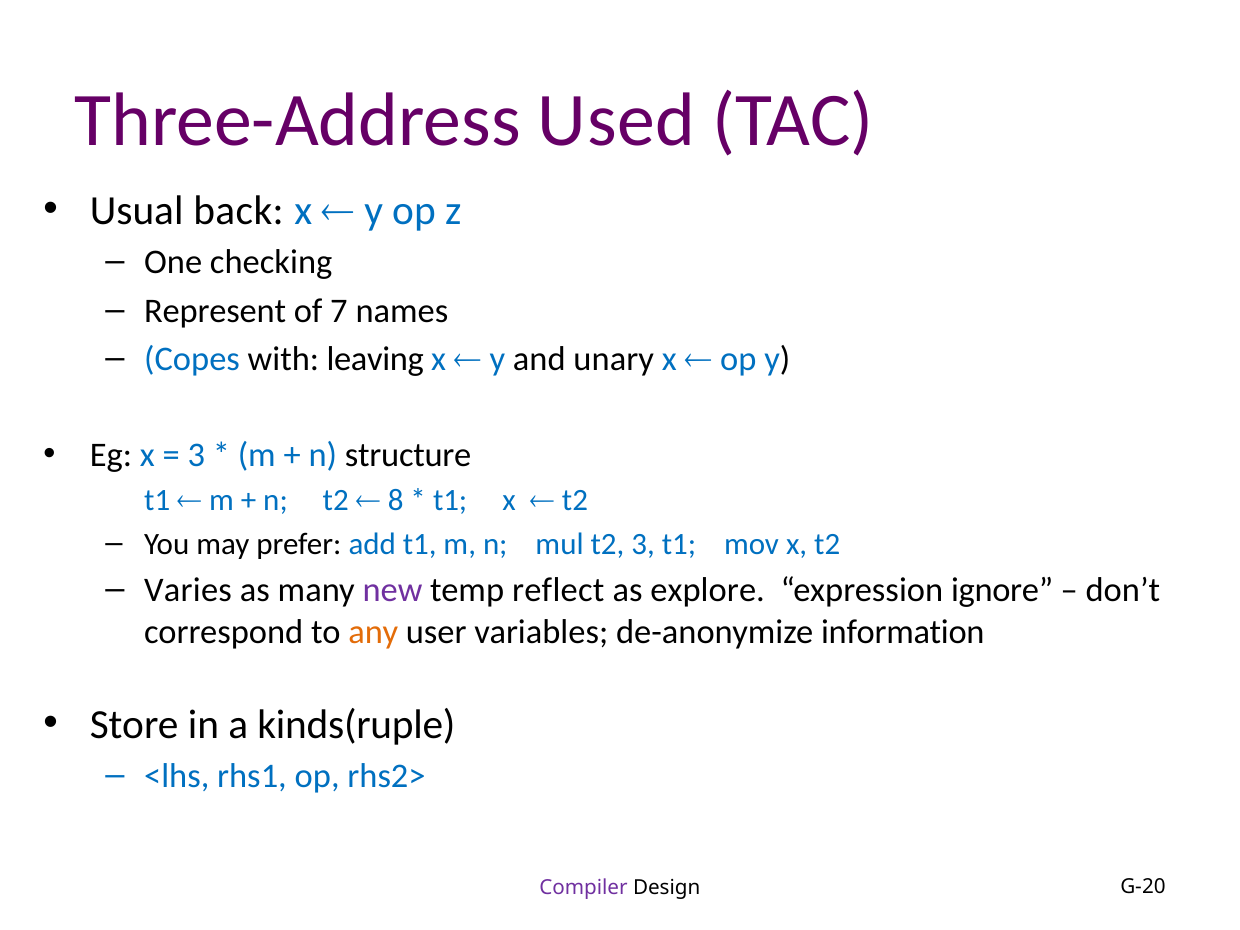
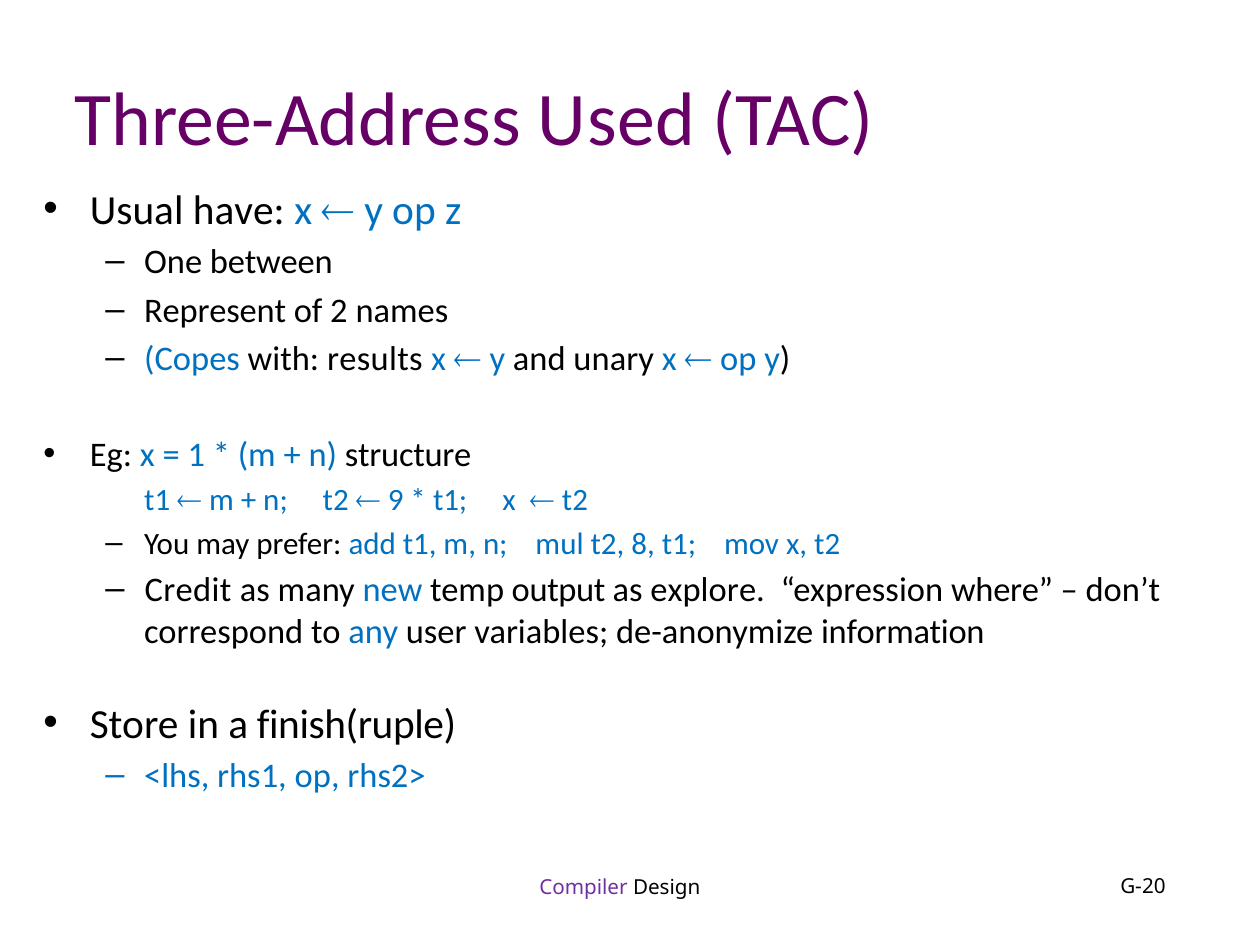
back: back -> have (239, 211)
checking: checking -> between (271, 262)
7: 7 -> 2 (339, 311)
leaving: leaving -> results (375, 359)
3: 3 -> 1 (196, 455)
8: 8 -> 9 (396, 501)
t2 3: 3 -> 8 (643, 544)
Varies: Varies -> Credit (188, 590)
new colour: purple -> blue (393, 590)
reflect: reflect -> output (559, 590)
ignore: ignore -> where (1002, 590)
any colour: orange -> blue (373, 632)
kinds(ruple: kinds(ruple -> finish(ruple (357, 724)
